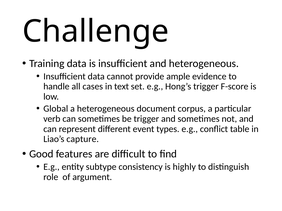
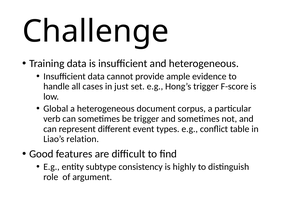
text: text -> just (121, 87)
capture: capture -> relation (83, 139)
